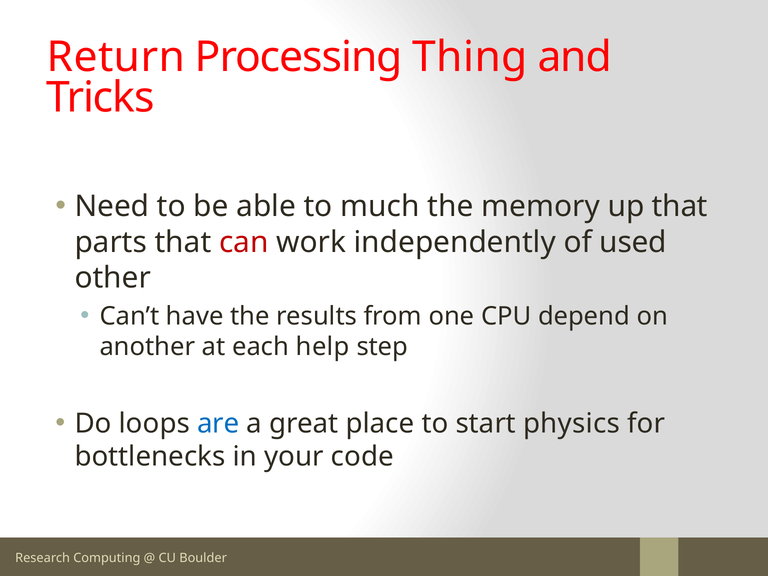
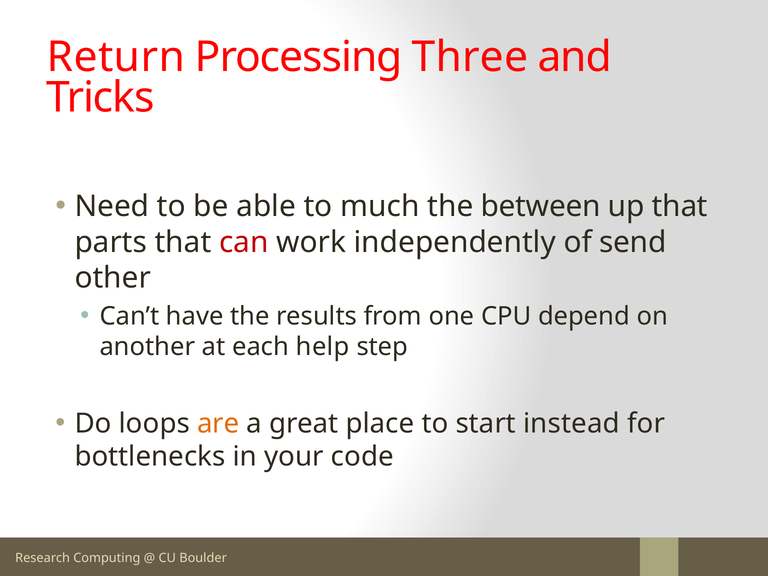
Thing: Thing -> Three (470, 57)
memory: memory -> between (541, 207)
used: used -> send (633, 242)
are colour: blue -> orange (218, 423)
physics: physics -> instead (572, 423)
